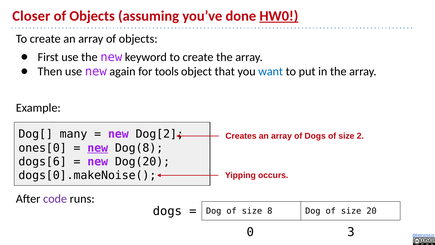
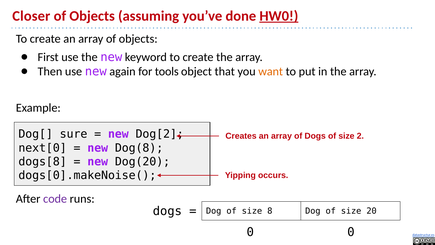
want colour: blue -> orange (271, 72)
many: many -> sure (74, 134)
ones[0: ones[0 -> next[0 (43, 148)
new underline: present -> none (98, 148)
dogs[6: dogs[6 -> dogs[8 (43, 161)
0 3: 3 -> 0 (351, 232)
